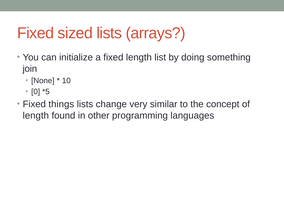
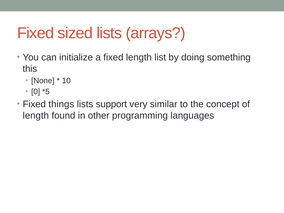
join: join -> this (30, 69)
change: change -> support (111, 104)
